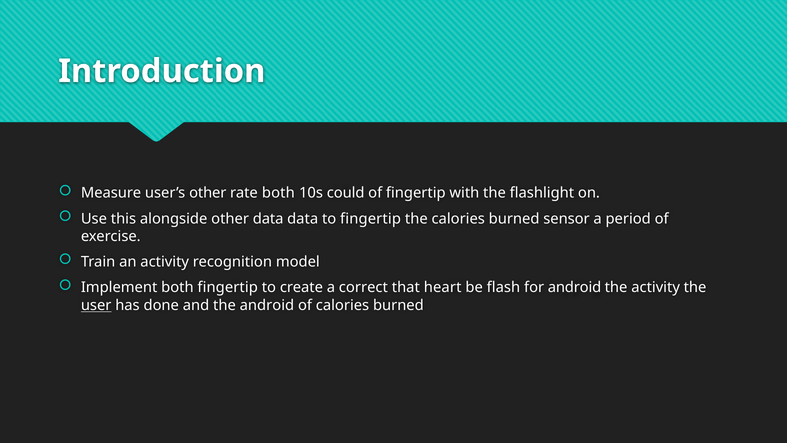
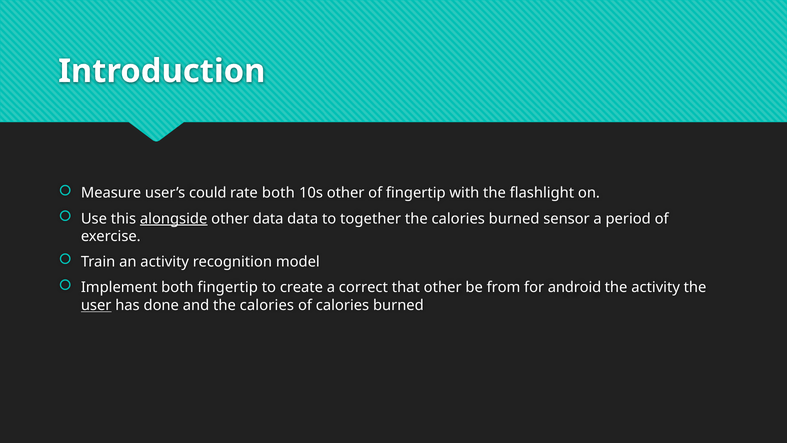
user’s other: other -> could (208, 193)
10s could: could -> other (346, 193)
alongside underline: none -> present (174, 219)
to fingertip: fingertip -> together (371, 219)
that heart: heart -> other (443, 287)
flash: flash -> from (504, 287)
and the android: android -> calories (267, 305)
